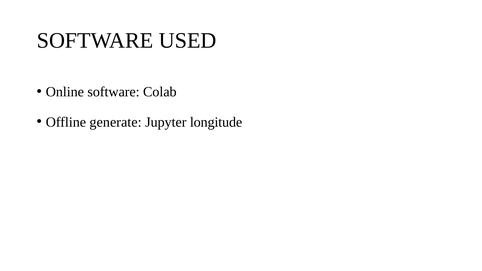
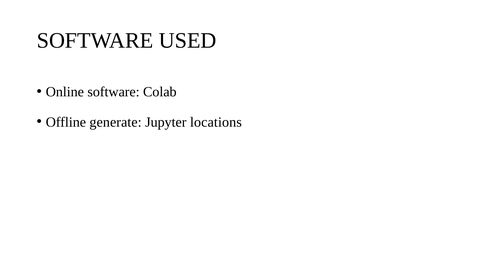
longitude: longitude -> locations (216, 122)
